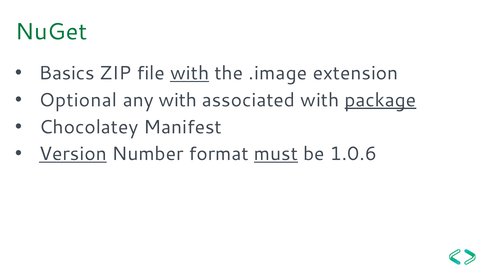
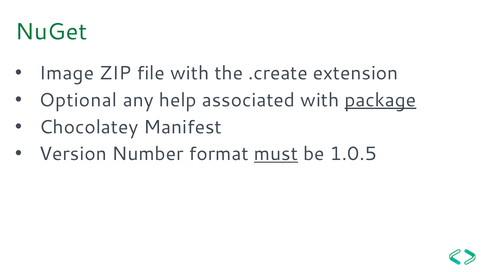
Basics: Basics -> Image (67, 73)
with underline: present -> none (190, 73)
.image: .image -> .create (278, 73)
any with: with -> help (178, 100)
Version underline: present -> none (73, 154)
1.0.6: 1.0.6 -> 1.0.5 (353, 154)
